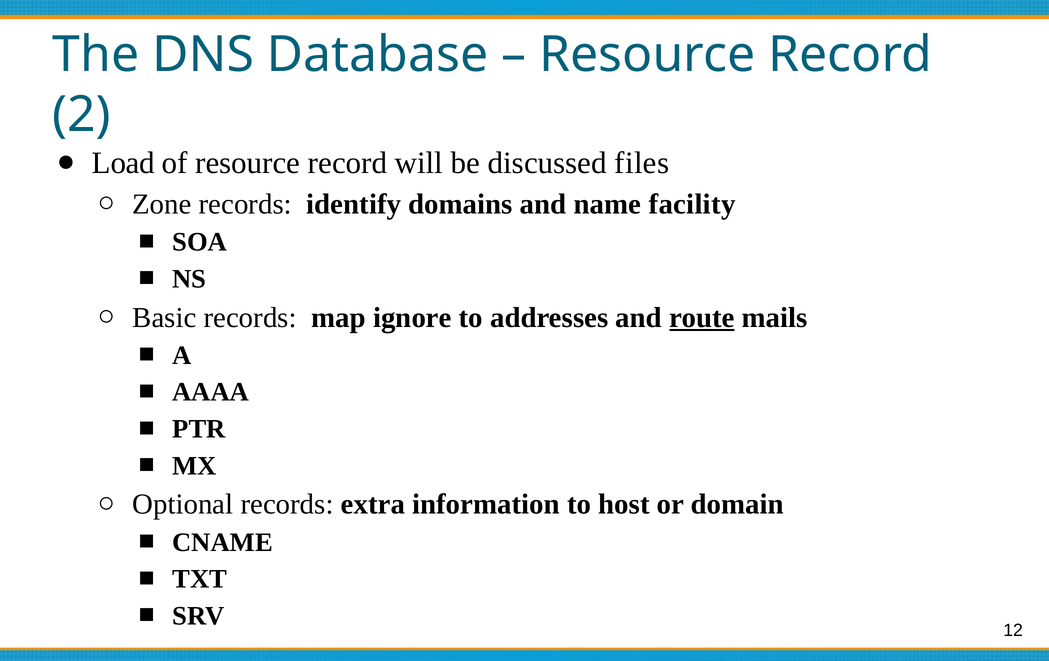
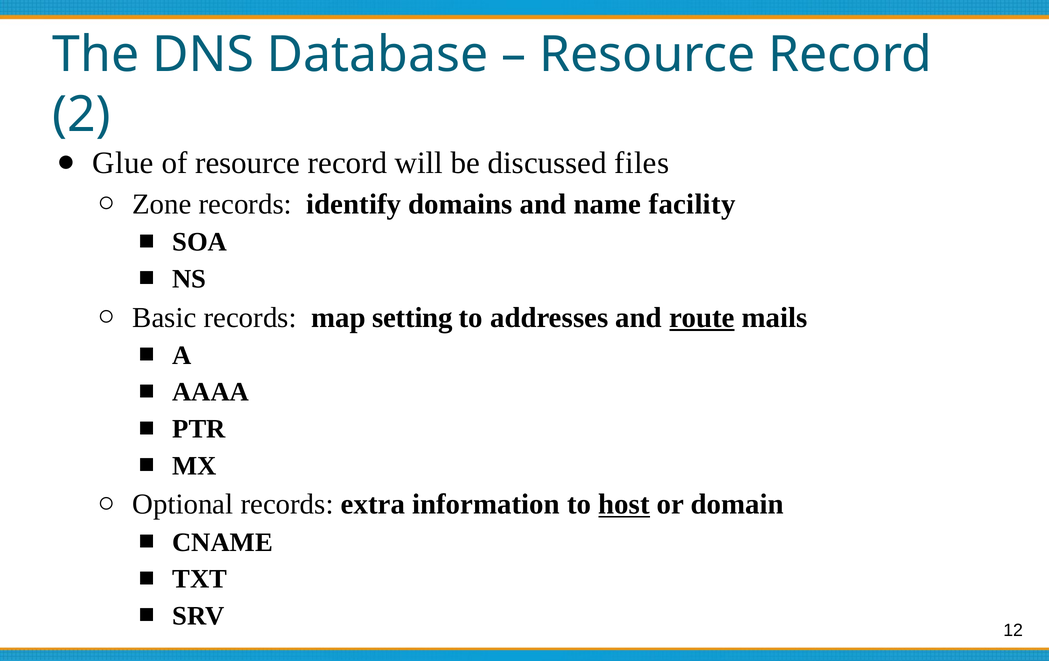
Load: Load -> Glue (123, 163)
ignore: ignore -> setting (412, 317)
host underline: none -> present (624, 504)
